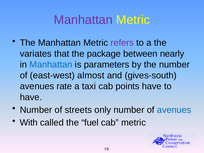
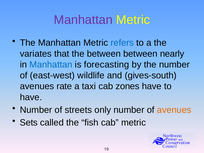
refers colour: purple -> blue (122, 43)
the package: package -> between (104, 54)
parameters: parameters -> forecasting (107, 65)
almost: almost -> wildlife (91, 75)
points: points -> zones (128, 86)
avenues colour: blue -> orange (174, 110)
With: With -> Sets (29, 123)
fuel: fuel -> fish (90, 123)
